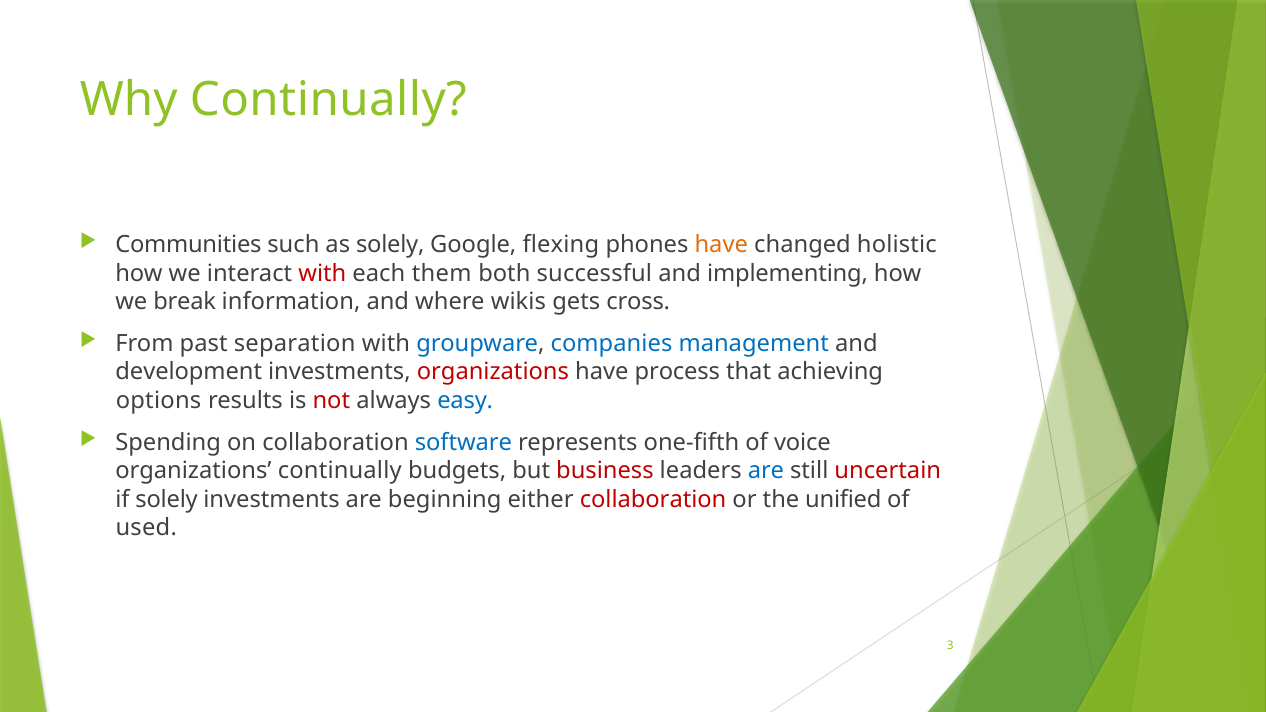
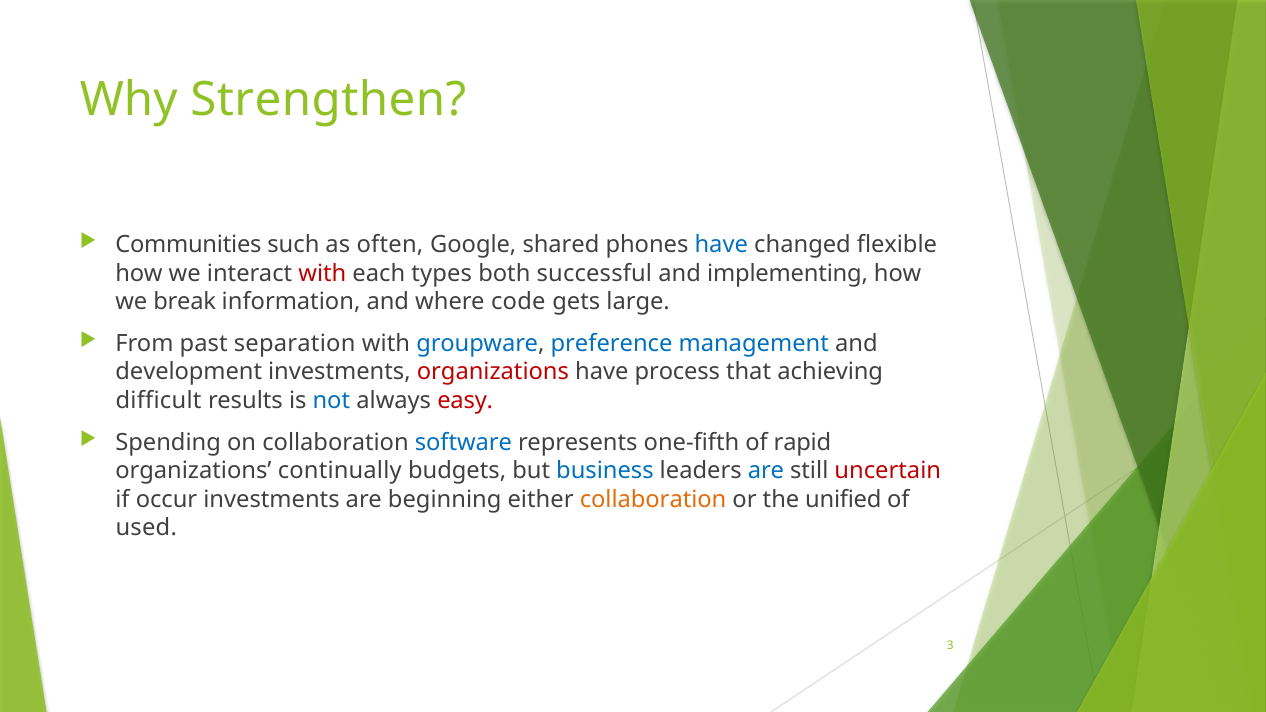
Why Continually: Continually -> Strengthen (328, 100)
as solely: solely -> often (390, 245)
flexing: flexing -> shared (561, 245)
have colour: orange -> blue (721, 245)
holistic: holistic -> flexible (897, 245)
them: them -> types (442, 273)
wikis: wikis -> code (518, 302)
cross: cross -> large (638, 302)
companies: companies -> preference (612, 344)
options: options -> difficult (159, 401)
not colour: red -> blue (331, 401)
easy colour: blue -> red (465, 401)
voice: voice -> rapid (802, 442)
business colour: red -> blue (605, 471)
if solely: solely -> occur (167, 499)
collaboration colour: red -> orange (653, 499)
